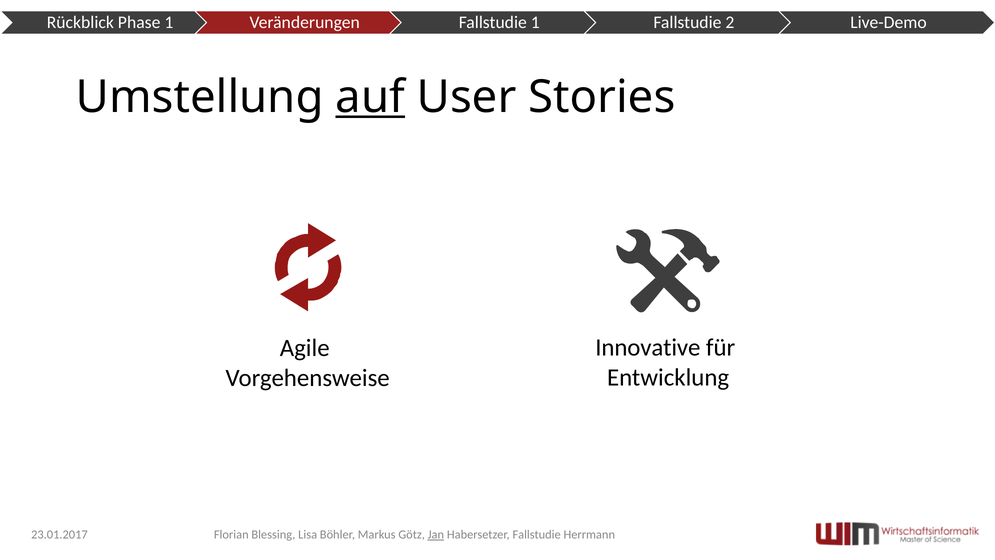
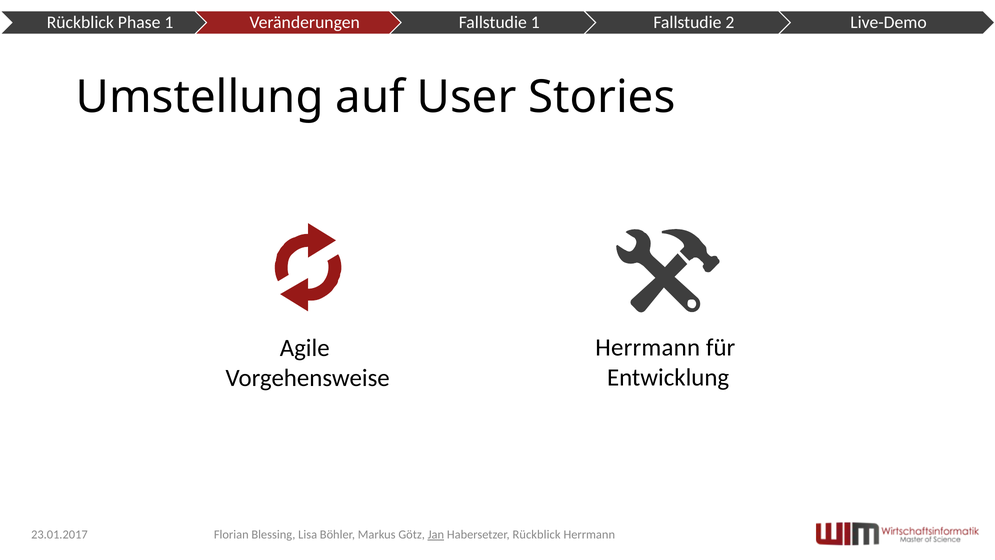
auf underline: present -> none (370, 97)
Innovative: Innovative -> Herrmann (648, 347)
Habersetzer Fallstudie: Fallstudie -> Rückblick (537, 534)
